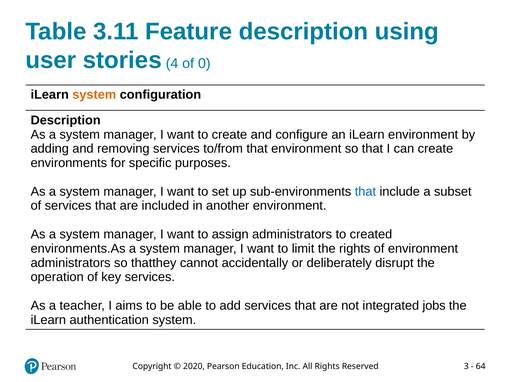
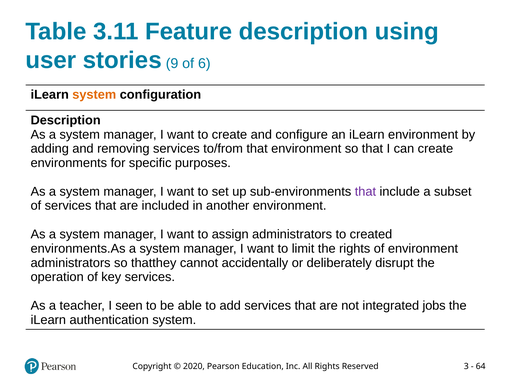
4: 4 -> 9 (172, 64)
0: 0 -> 6 (204, 64)
that colour: blue -> purple (365, 192)
aims: aims -> seen (129, 306)
